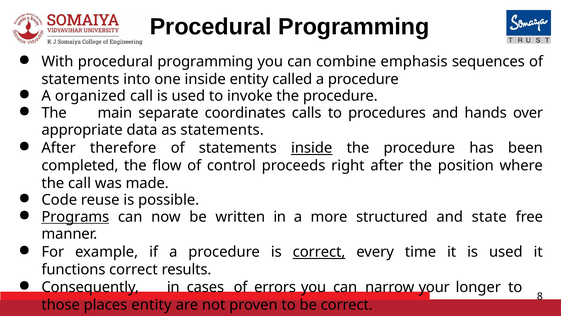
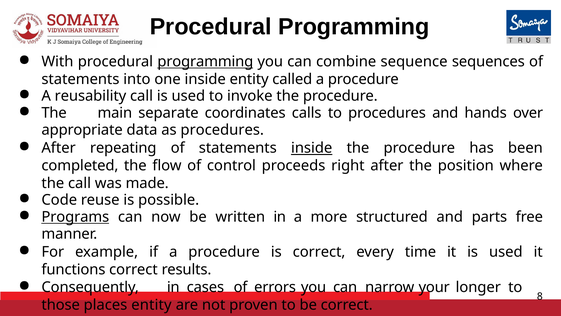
programming underline: none -> present (205, 62)
emphasis: emphasis -> sequence (414, 62)
organized: organized -> reusability (90, 96)
as statements: statements -> procedures (222, 130)
therefore: therefore -> repeating (123, 148)
state: state -> parts (489, 217)
correct underline: present -> none (319, 252)
